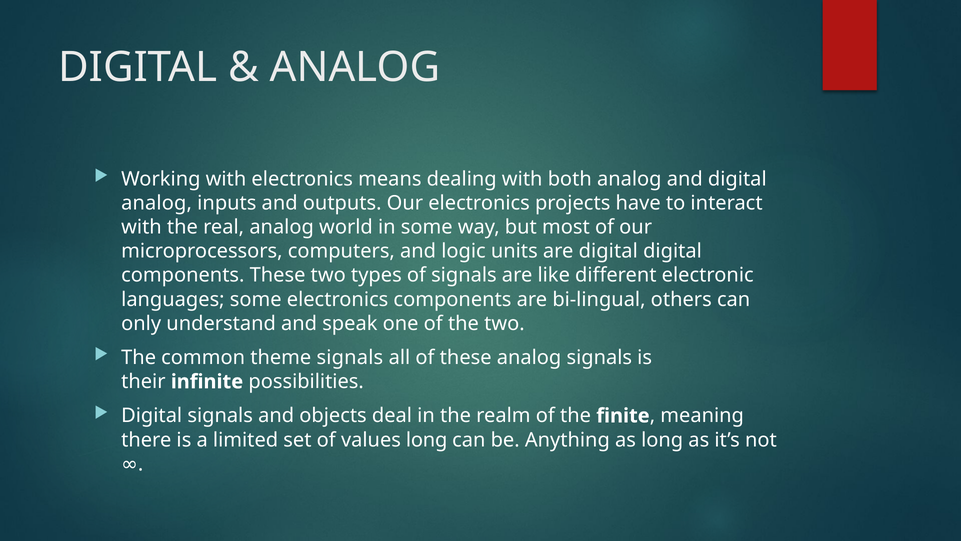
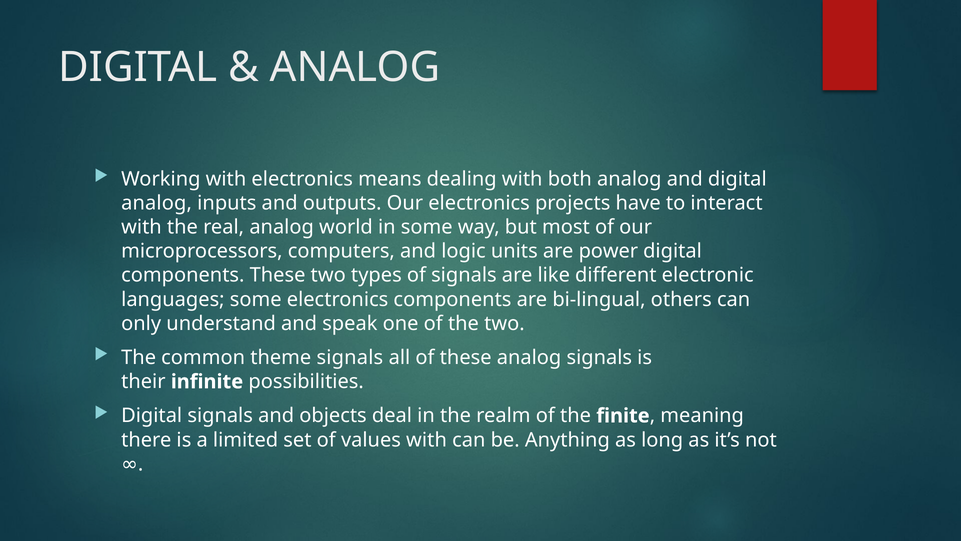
are digital: digital -> power (608, 251)
values long: long -> with (426, 440)
